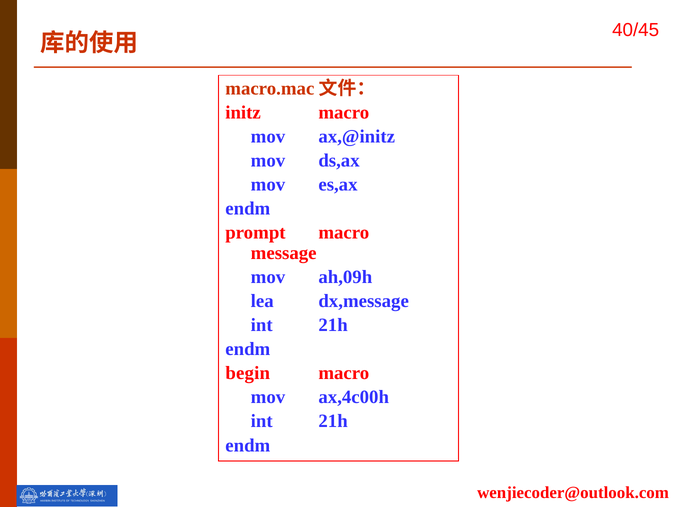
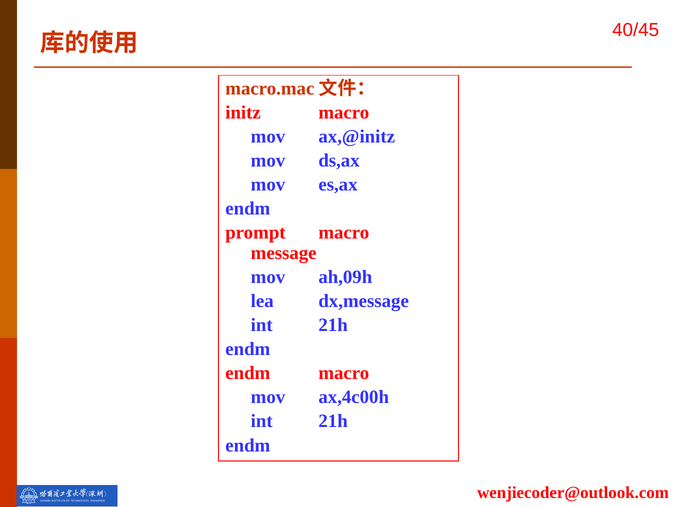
begin: begin -> endm (248, 374)
